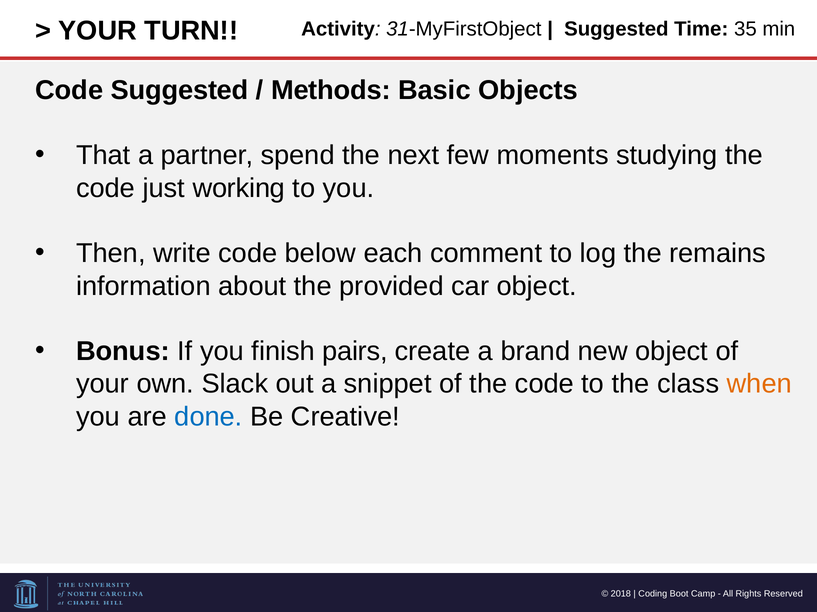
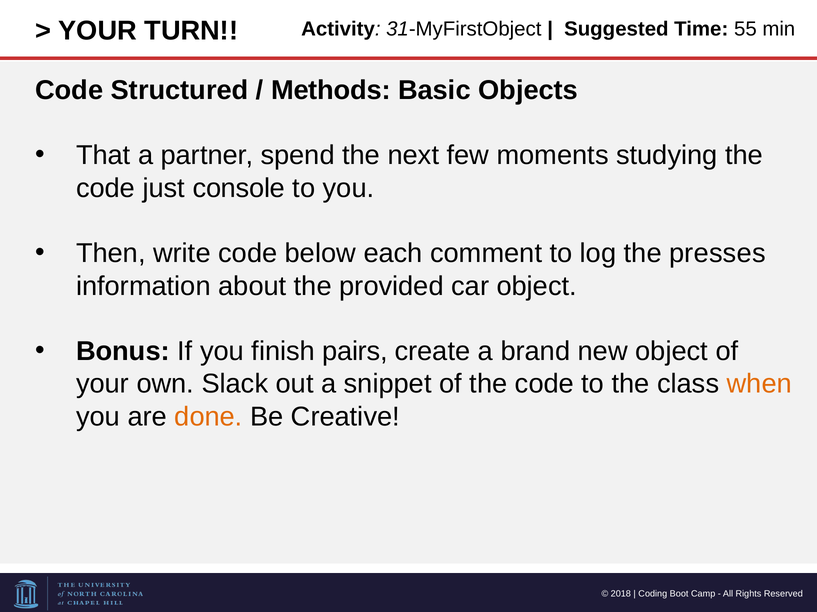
35: 35 -> 55 (745, 29)
Code Suggested: Suggested -> Structured (180, 90)
working: working -> console (239, 188)
remains: remains -> presses (717, 254)
done colour: blue -> orange (208, 417)
